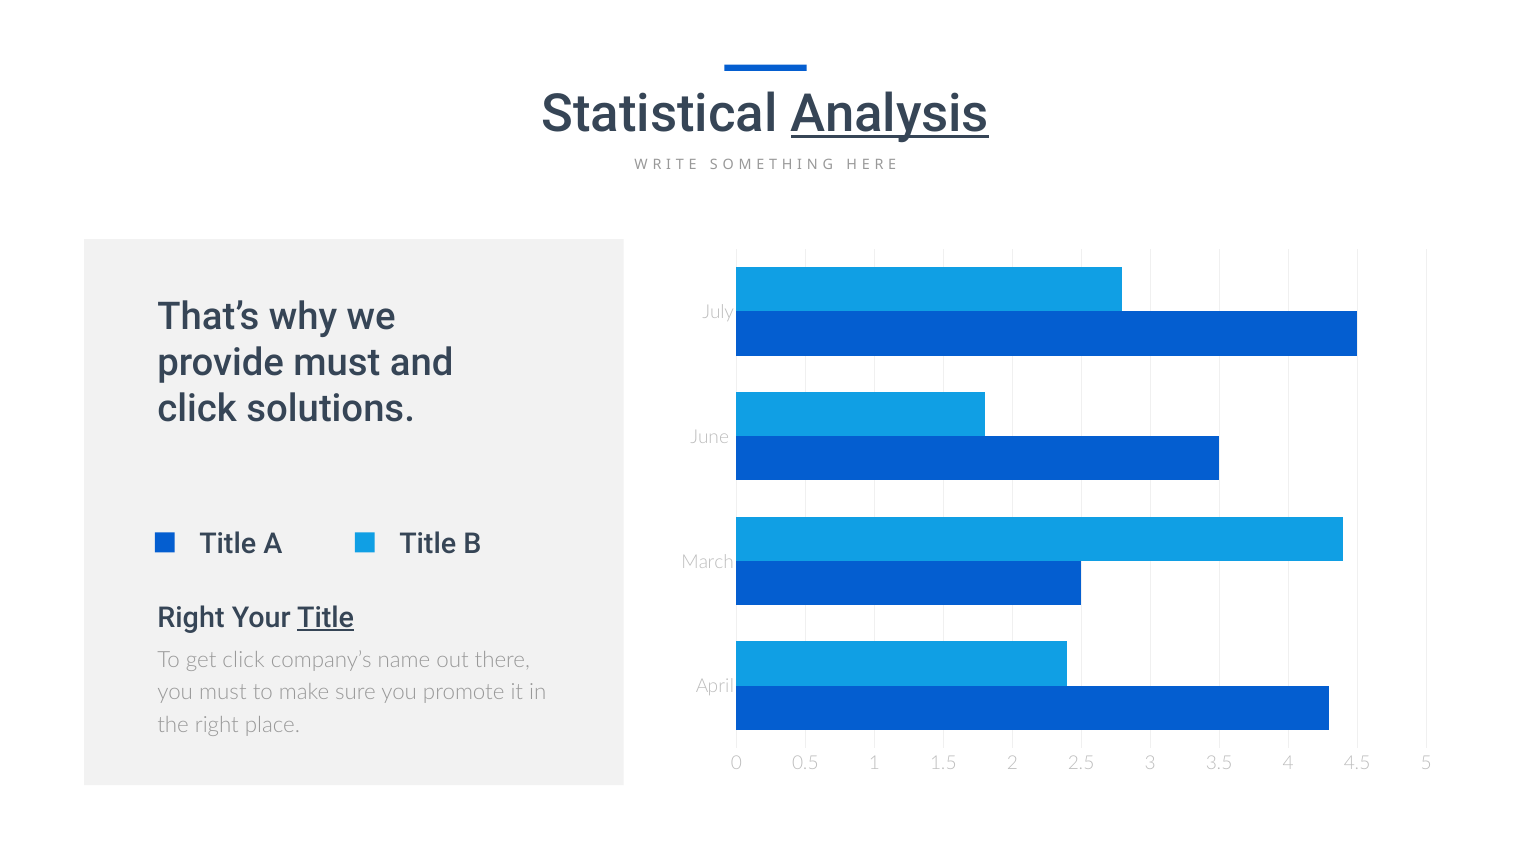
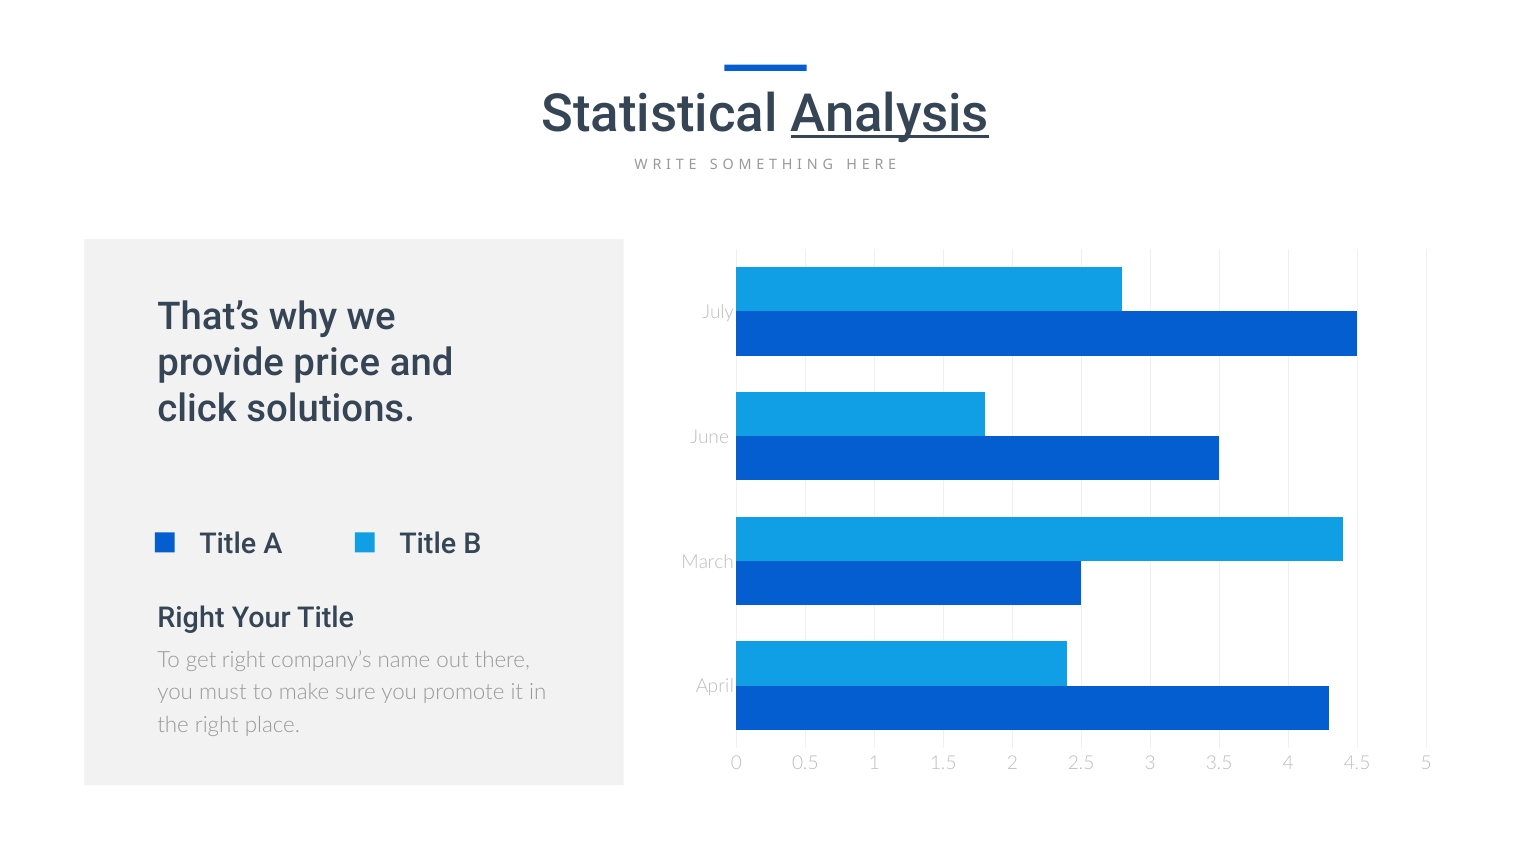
provide must: must -> price (337, 363)
Title underline: present -> none (326, 618)
get click: click -> right (244, 660)
